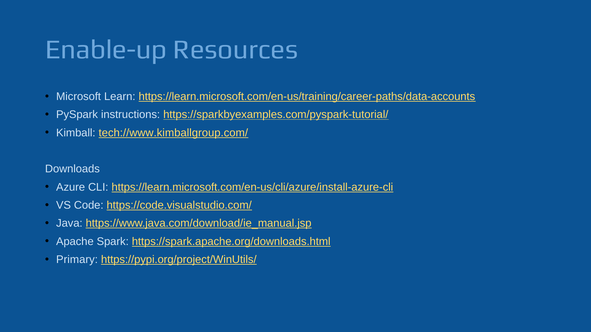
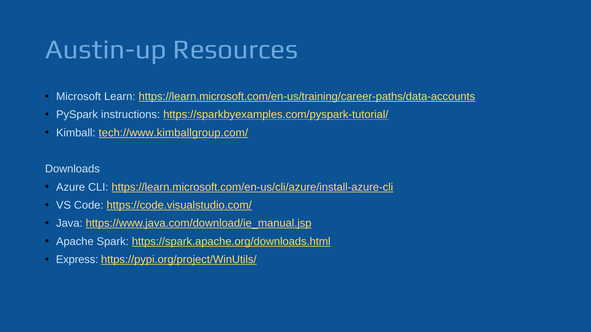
Enable-up: Enable-up -> Austin-up (106, 50)
Primary: Primary -> Express (77, 260)
